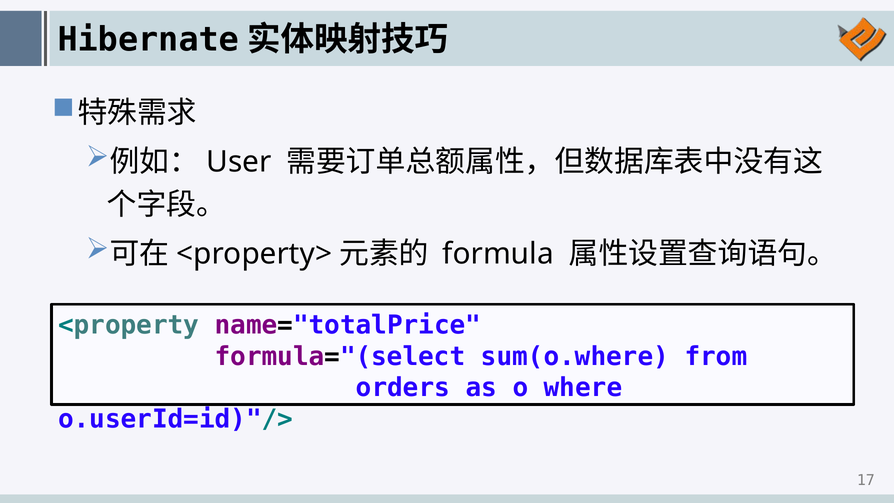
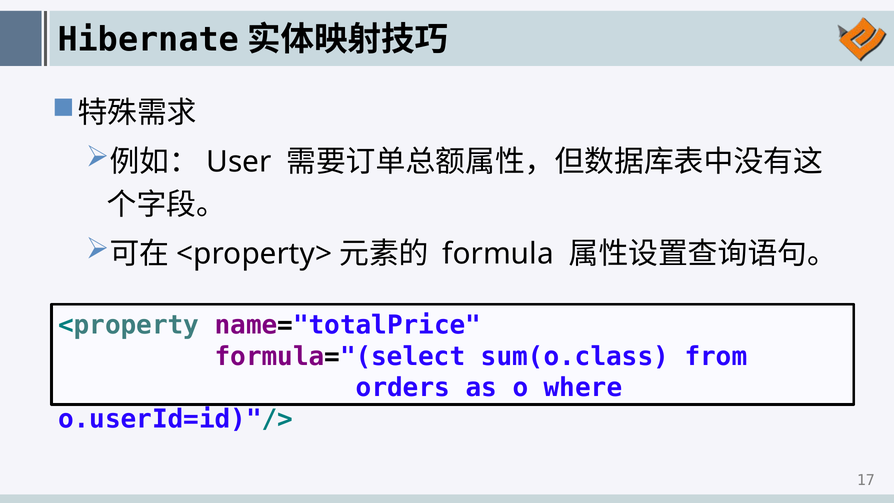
sum(o.where: sum(o.where -> sum(o.class (575, 356)
